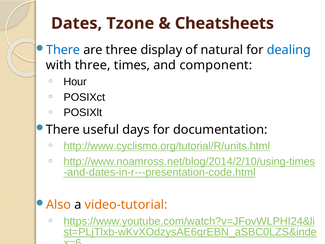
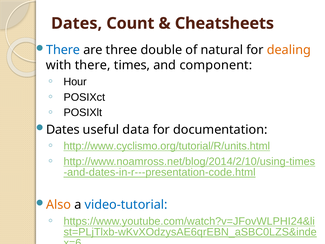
Tzone: Tzone -> Count (130, 23)
display: display -> double (161, 50)
dealing colour: blue -> orange (289, 50)
with three: three -> there (93, 65)
There: There -> Dates (63, 129)
days: days -> data (136, 129)
video-tutorial colour: orange -> blue (126, 205)
